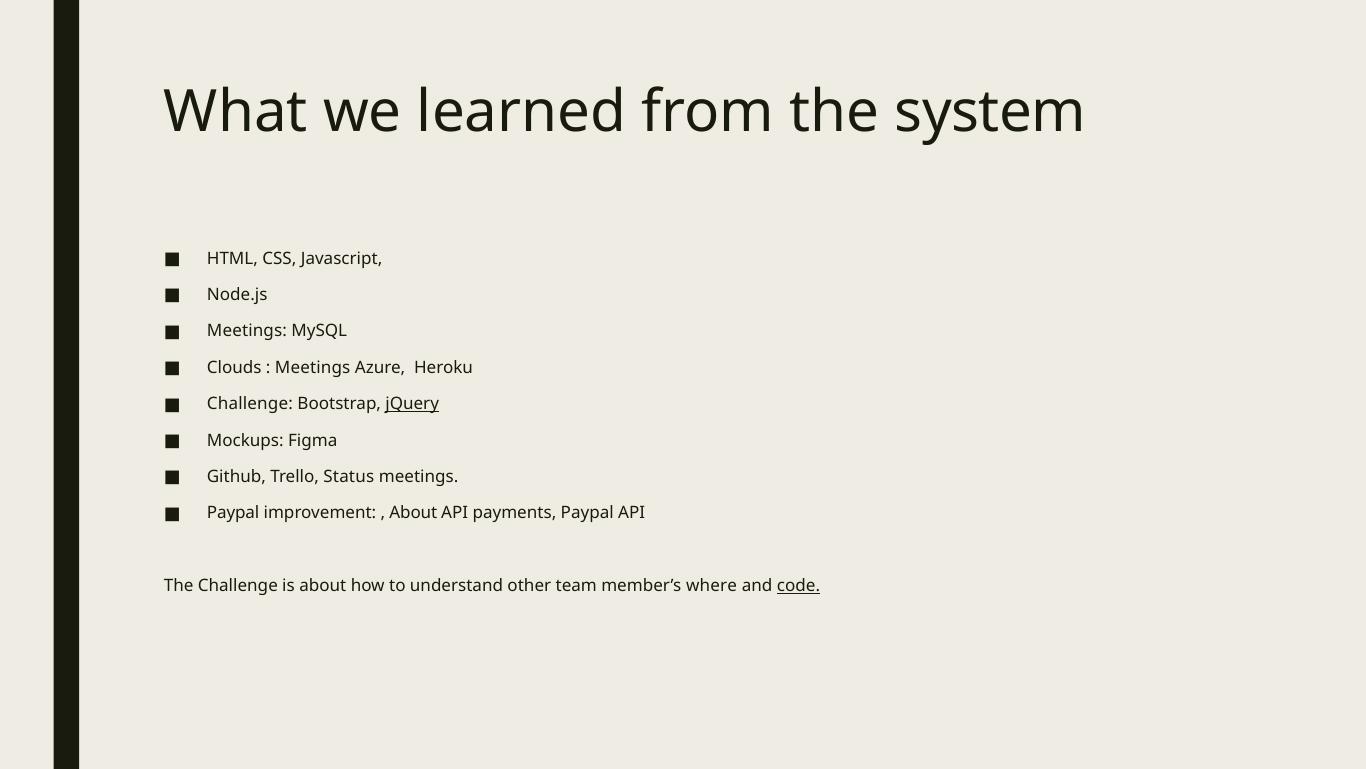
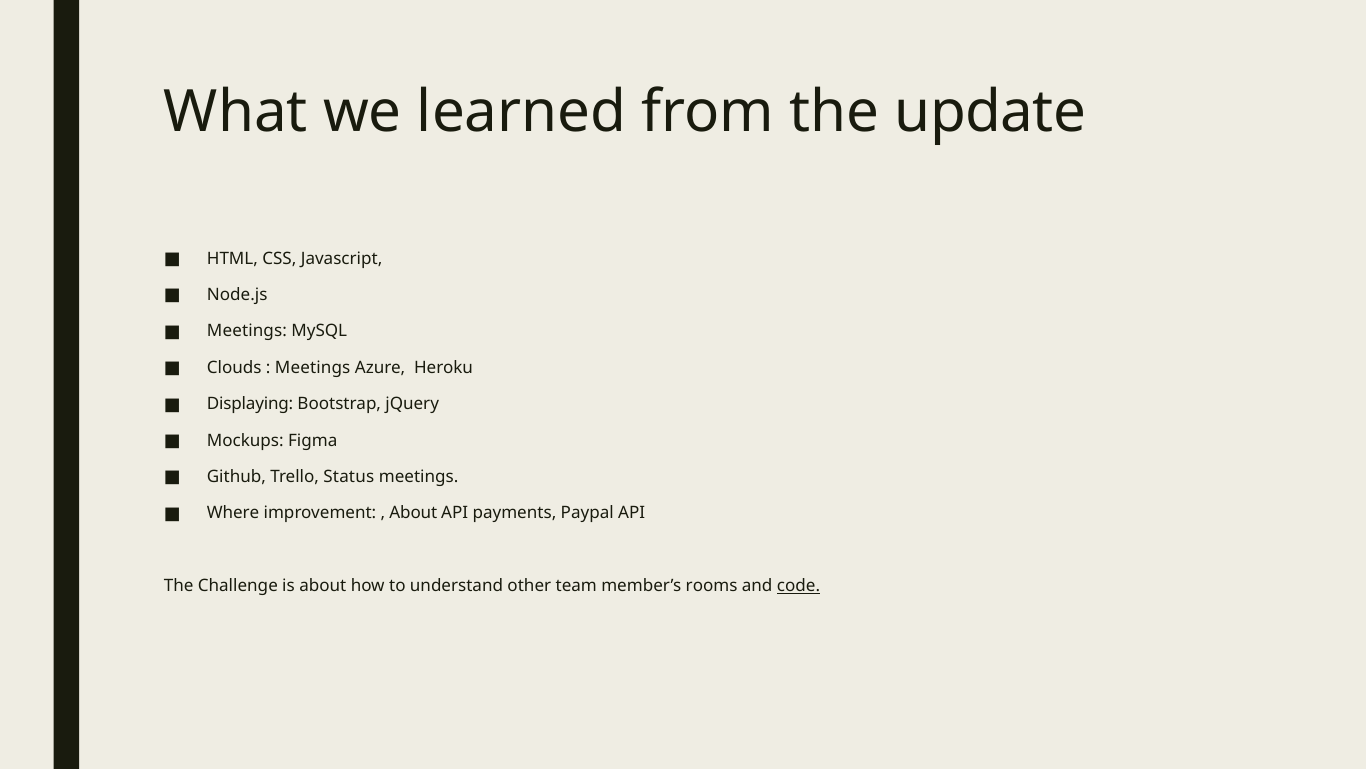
system: system -> update (991, 113)
Challenge: Challenge -> Displaying (250, 404)
jQuery underline: present -> none (412, 404)
Paypal: Paypal -> Where (233, 513)
where: where -> rooms (712, 586)
